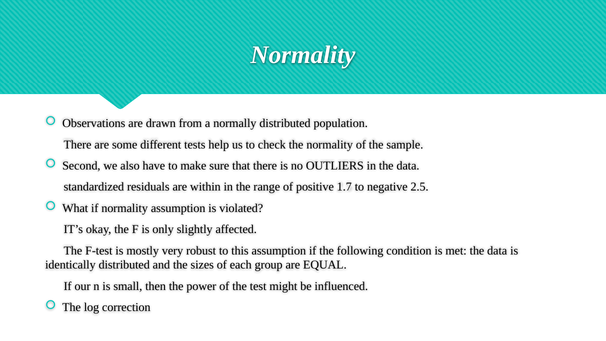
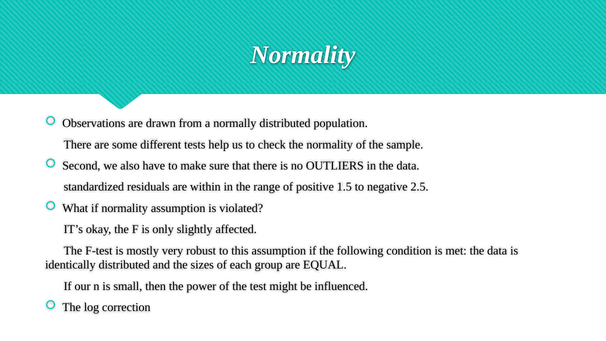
1.7: 1.7 -> 1.5 (344, 187)
